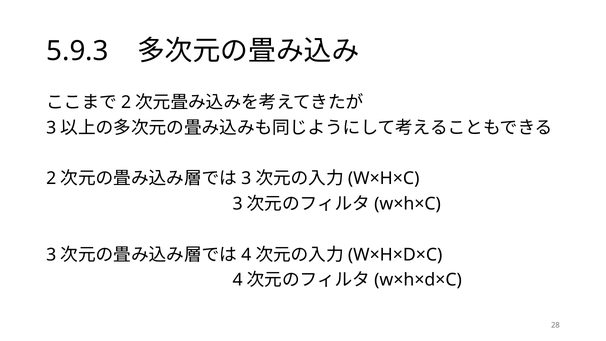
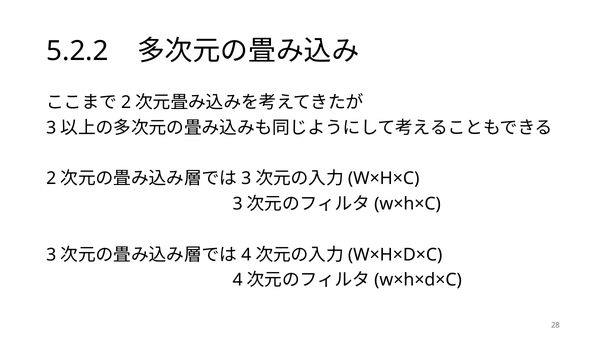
5.9.3: 5.9.3 -> 5.2.2 (77, 51)
